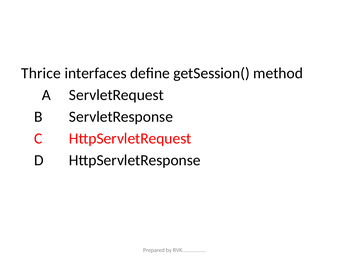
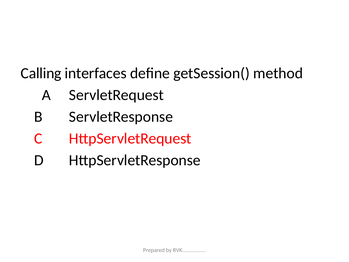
Thrice: Thrice -> Calling (41, 73)
